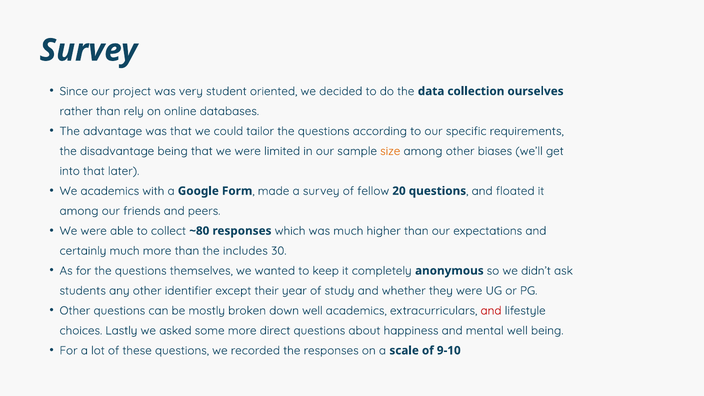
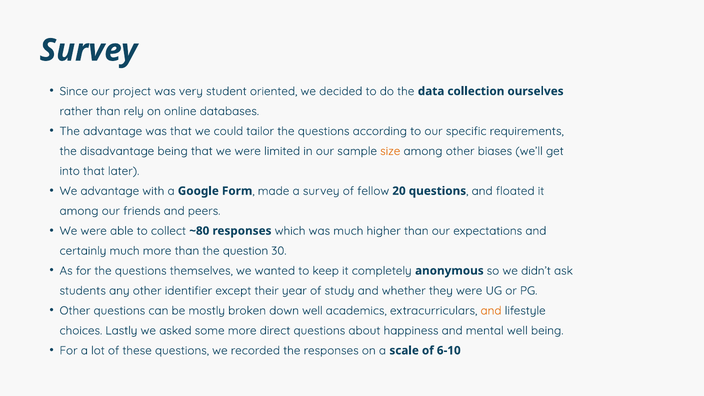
We academics: academics -> advantage (110, 191)
includes: includes -> question (245, 251)
and colour: red -> orange (491, 311)
9-10: 9-10 -> 6-10 (449, 351)
